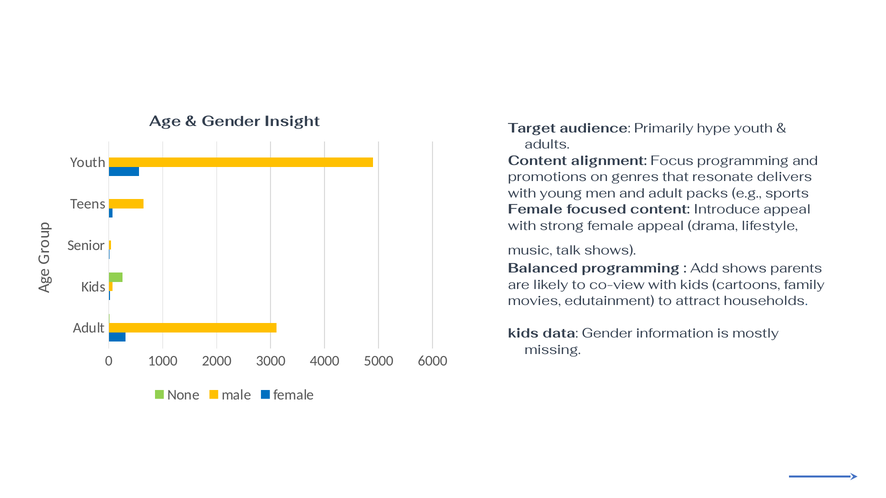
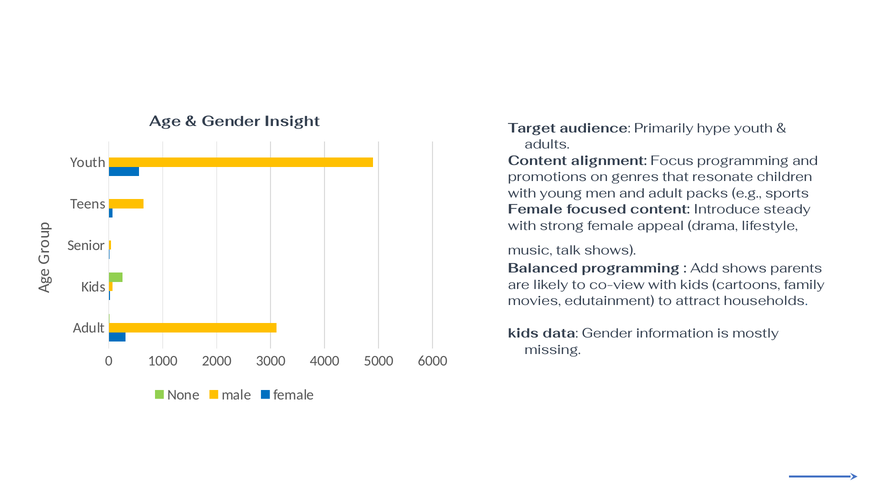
delivers: delivers -> children (785, 177)
Introduce appeal: appeal -> steady (787, 210)
